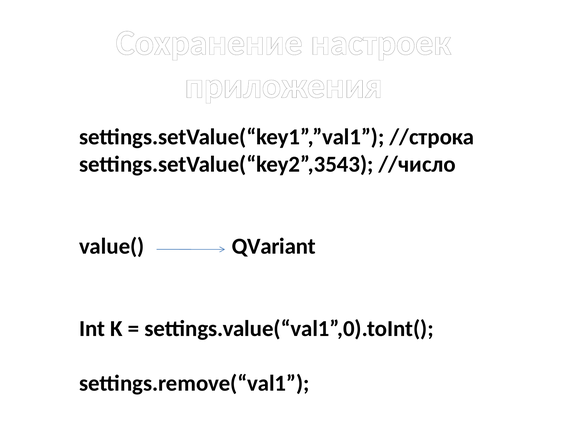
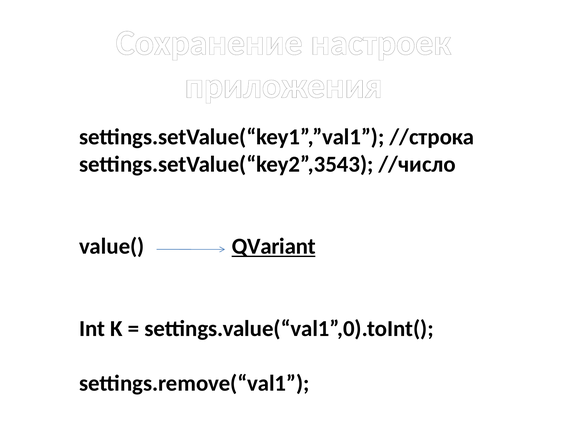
QVariant underline: none -> present (274, 247)
